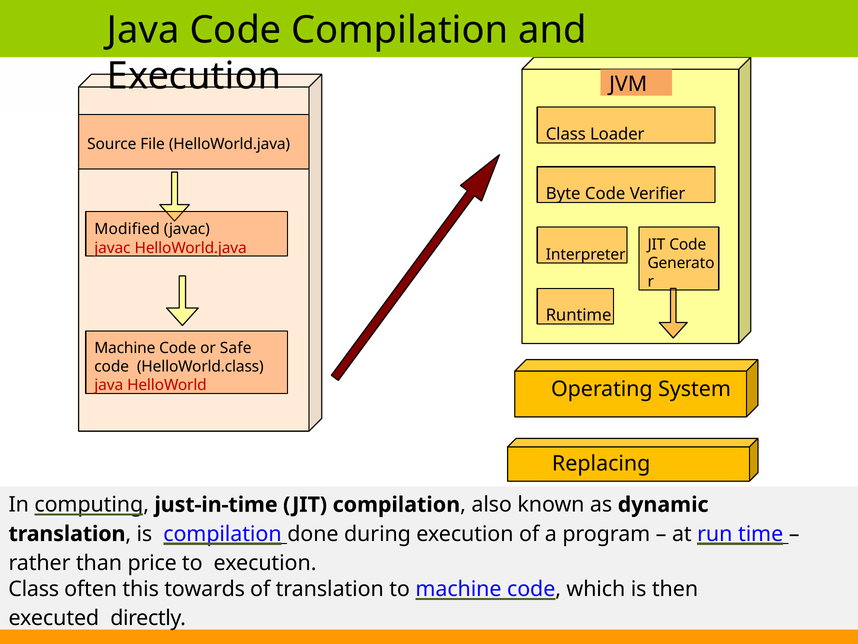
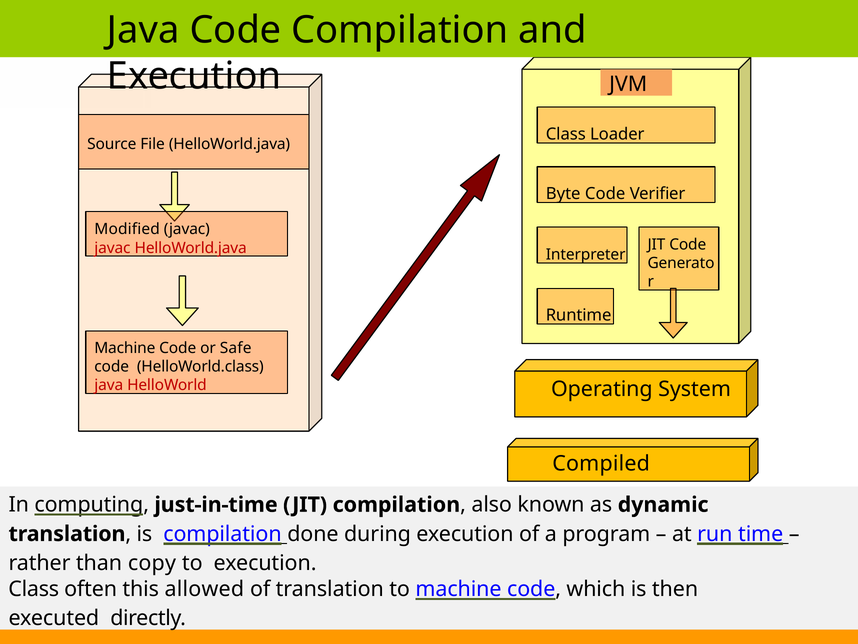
Replacing: Replacing -> Compiled (601, 463)
price: price -> copy (152, 563)
towards: towards -> allowed (204, 589)
